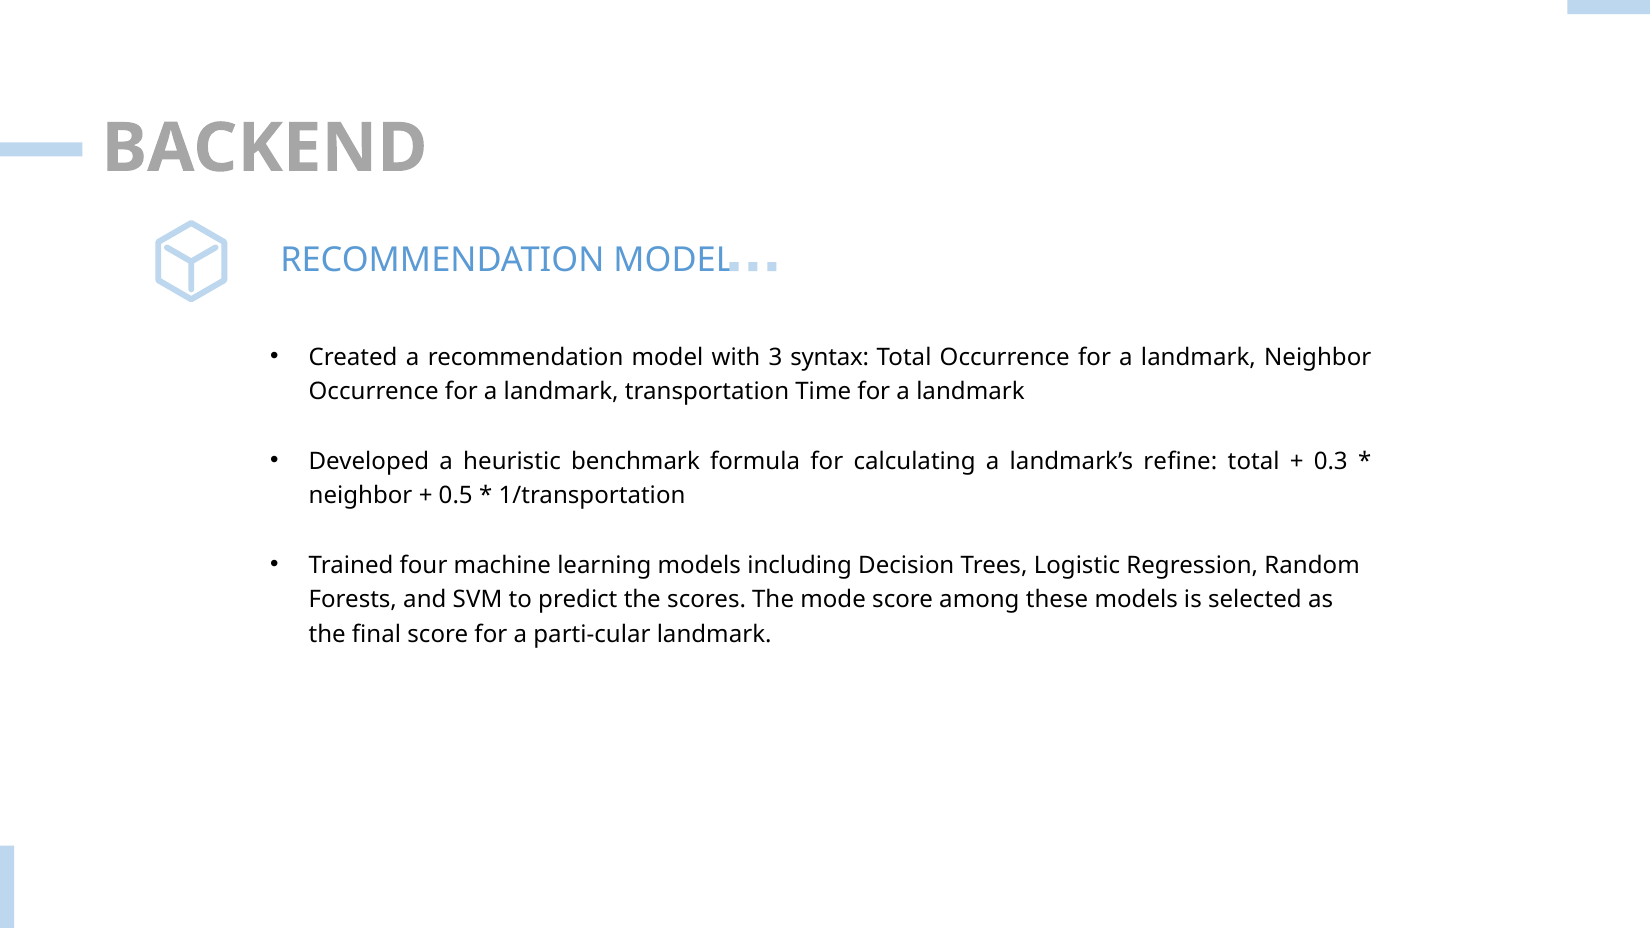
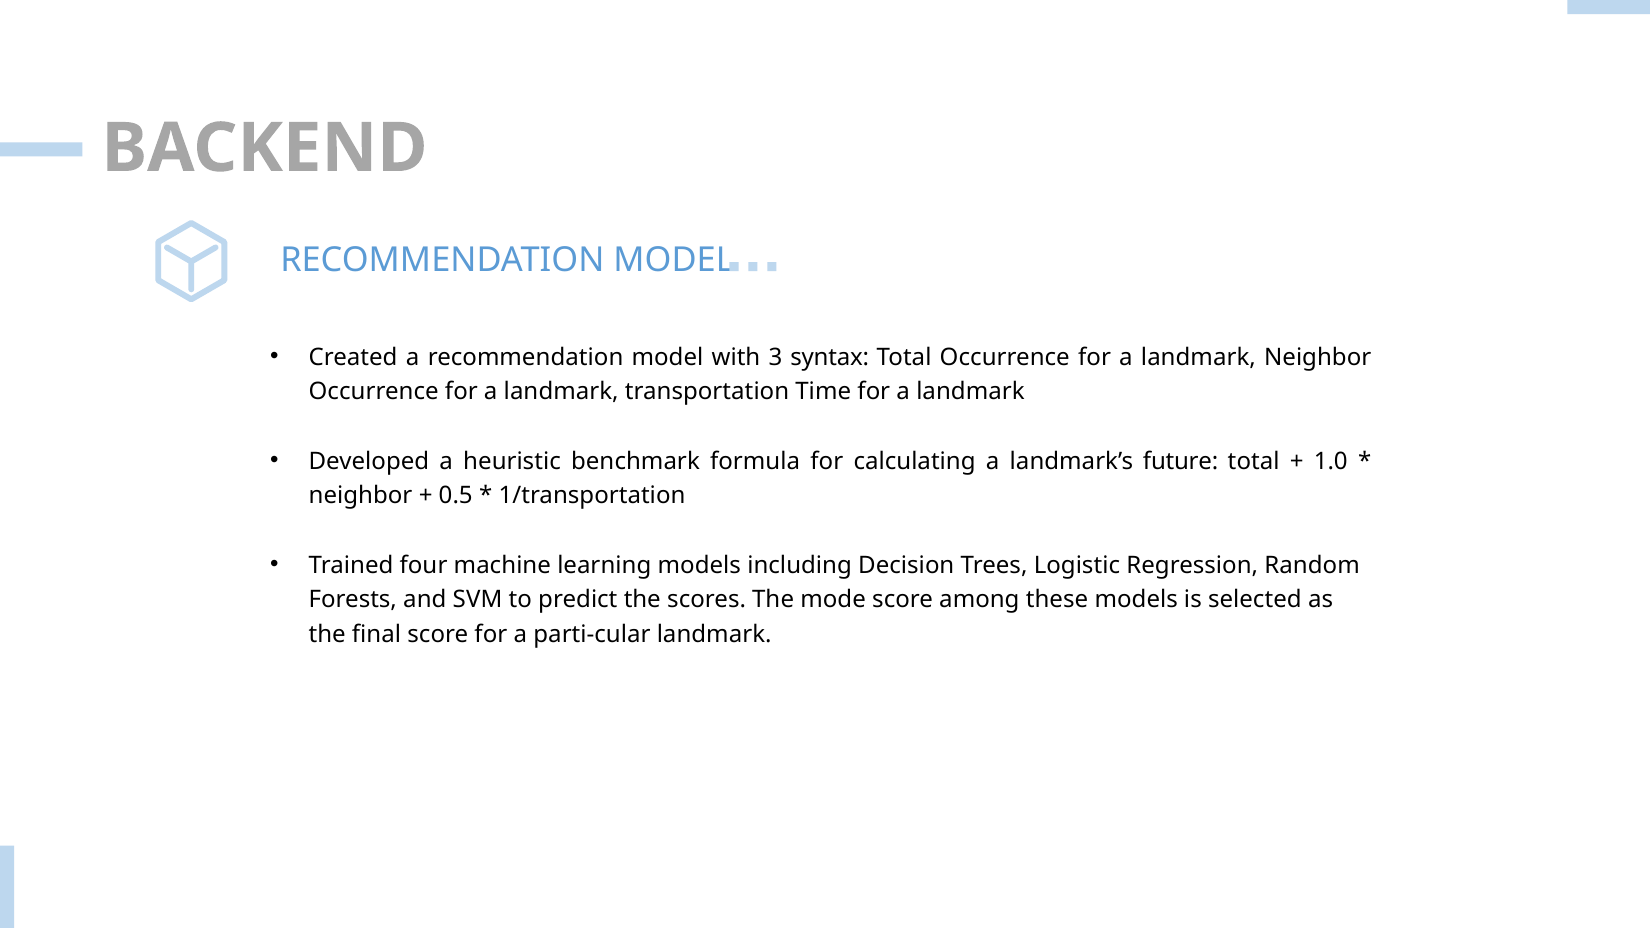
refine: refine -> future (1181, 461)
0.3: 0.3 -> 1.0 (1331, 461)
